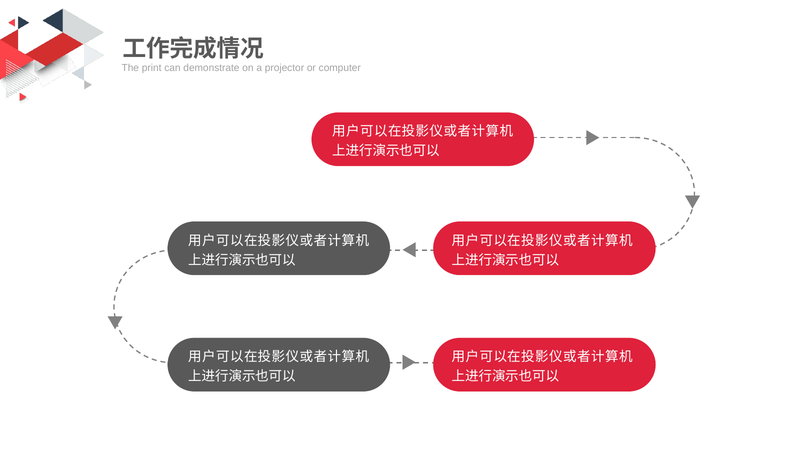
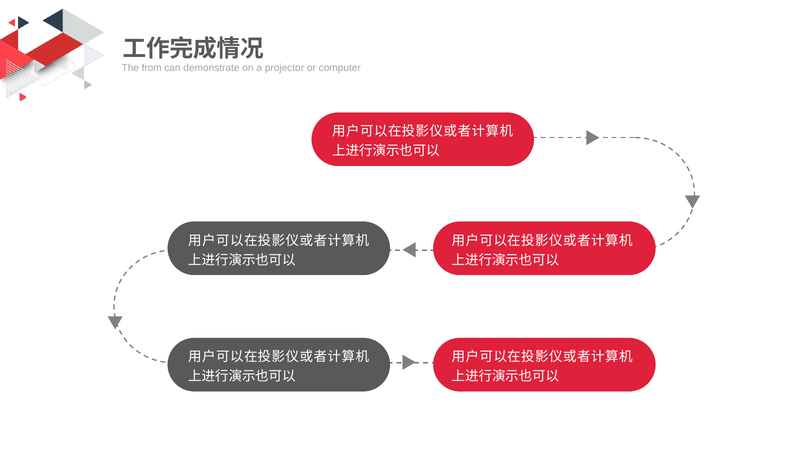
print: print -> from (152, 68)
